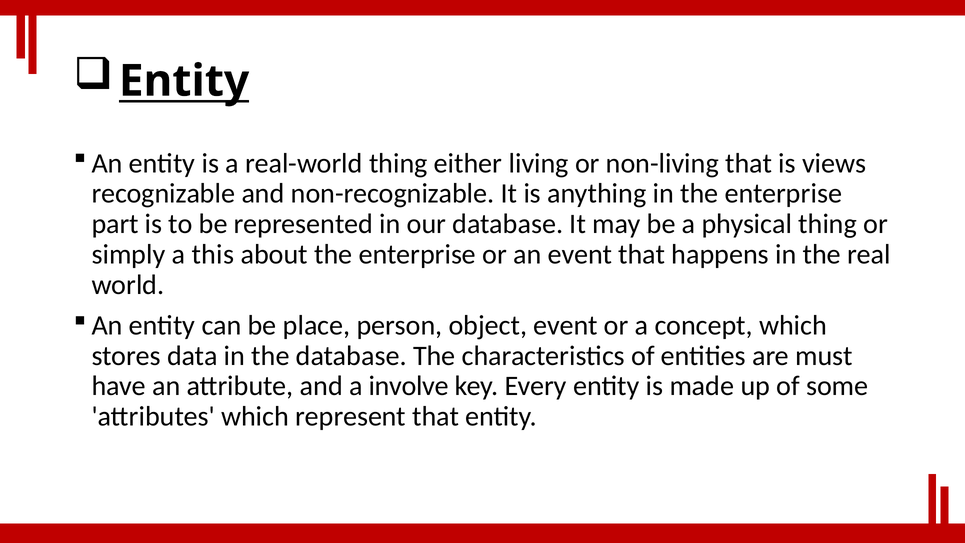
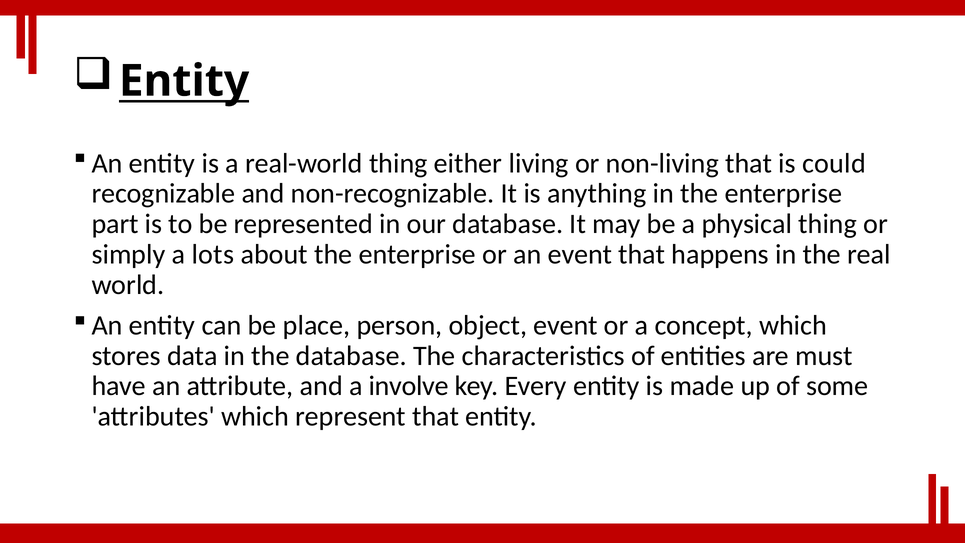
views: views -> could (834, 163)
this: this -> lots (213, 254)
